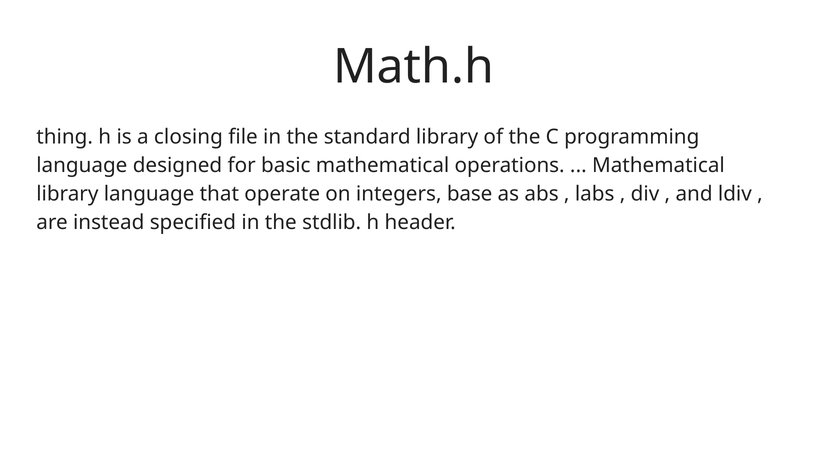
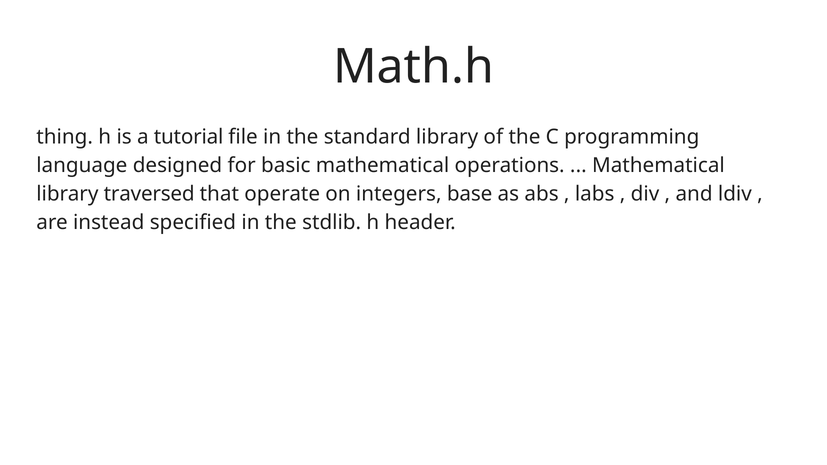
closing: closing -> tutorial (189, 137)
library language: language -> traversed (149, 194)
